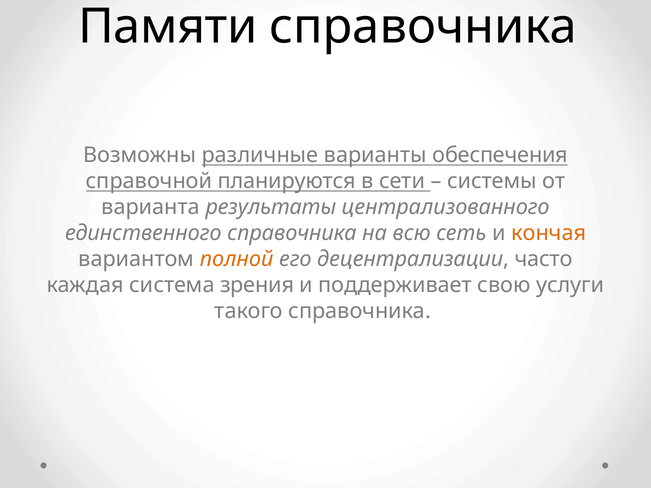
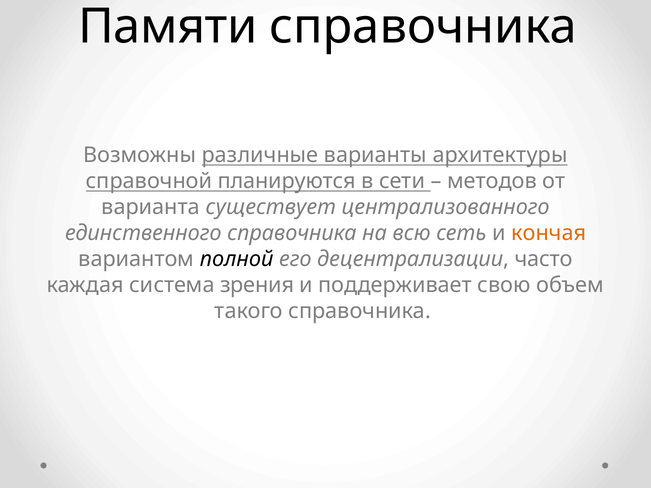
обеспечения: обеспечения -> архитектуры (500, 155)
системы: системы -> методов (492, 181)
результаты: результаты -> существует (271, 207)
полной colour: orange -> black (237, 259)
услуги: услуги -> объем (570, 285)
